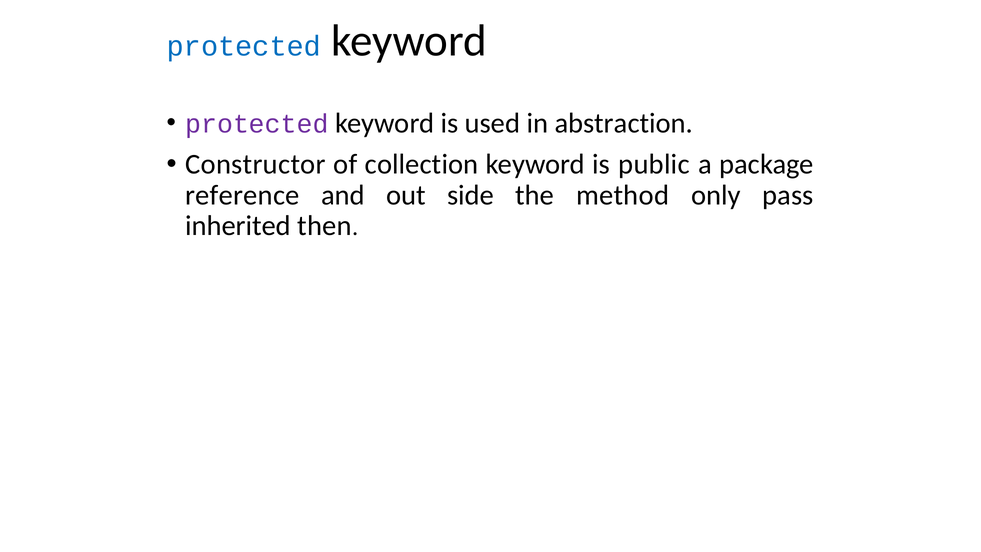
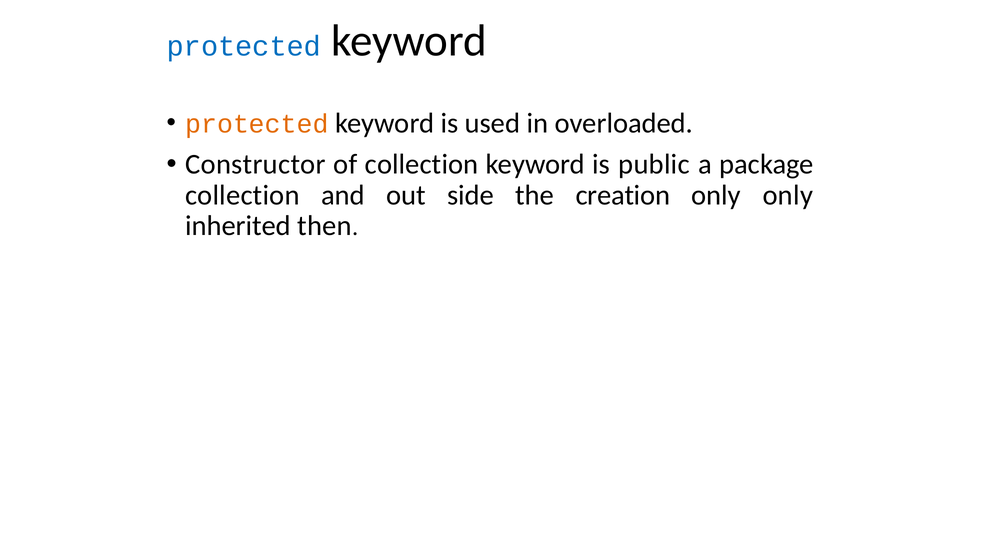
protected colour: purple -> orange (257, 124)
abstraction: abstraction -> overloaded (624, 123)
reference: reference -> collection (242, 195)
method: method -> creation (623, 195)
only pass: pass -> only (788, 195)
